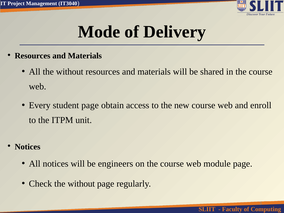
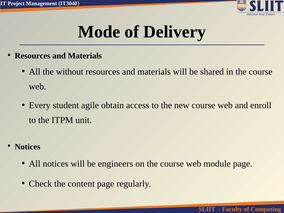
student page: page -> agile (90, 105)
Check the without: without -> content (81, 184)
